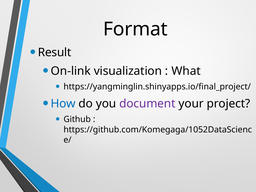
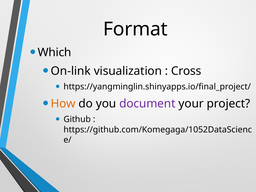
Result: Result -> Which (55, 52)
What: What -> Cross (186, 71)
How colour: blue -> orange (63, 104)
